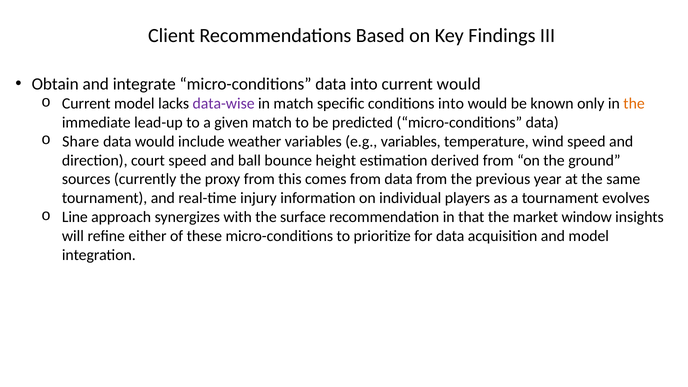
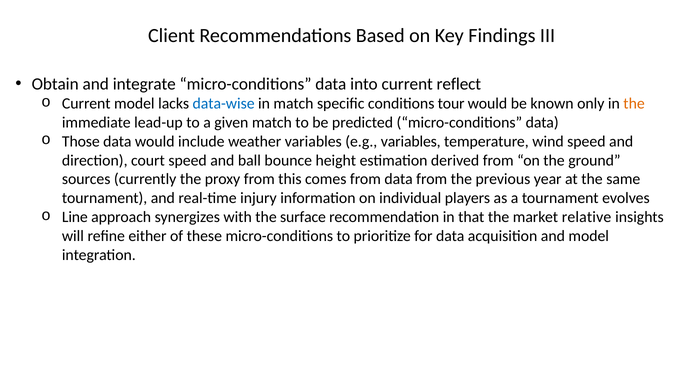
current would: would -> reflect (459, 84)
data-wise colour: purple -> blue (224, 104)
conditions into: into -> tour (451, 104)
Share: Share -> Those (81, 141)
window: window -> relative (587, 217)
